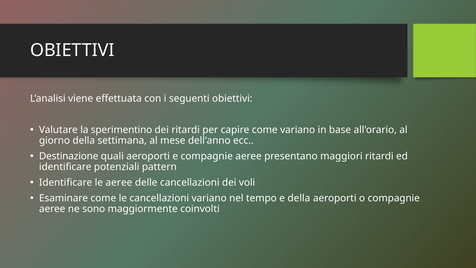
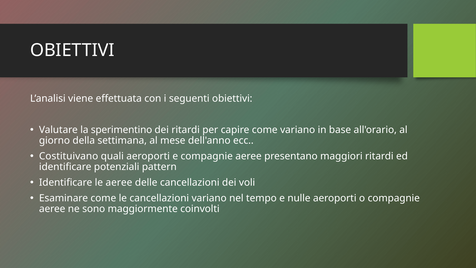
Destinazione: Destinazione -> Costituivano (69, 156)
e della: della -> nulle (299, 198)
